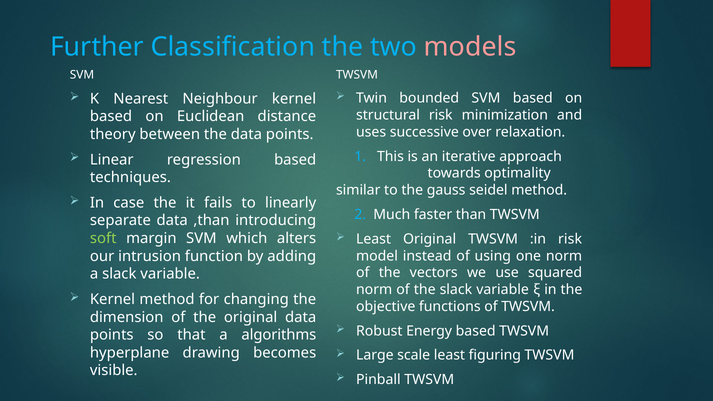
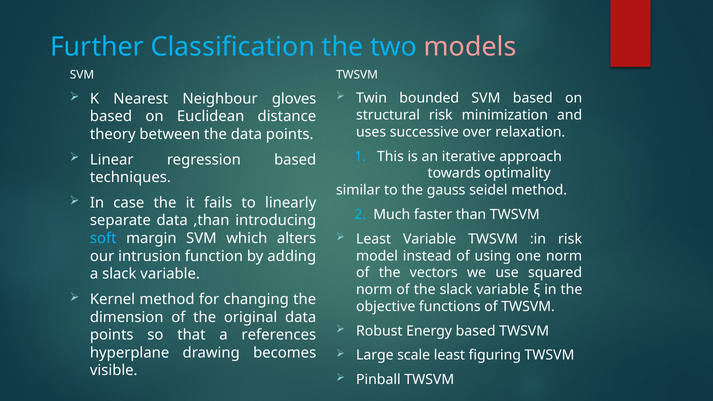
Neighbour kernel: kernel -> gloves (294, 99)
Least Original: Original -> Variable (430, 239)
soft colour: light green -> light blue (103, 238)
algorithms: algorithms -> references (279, 335)
